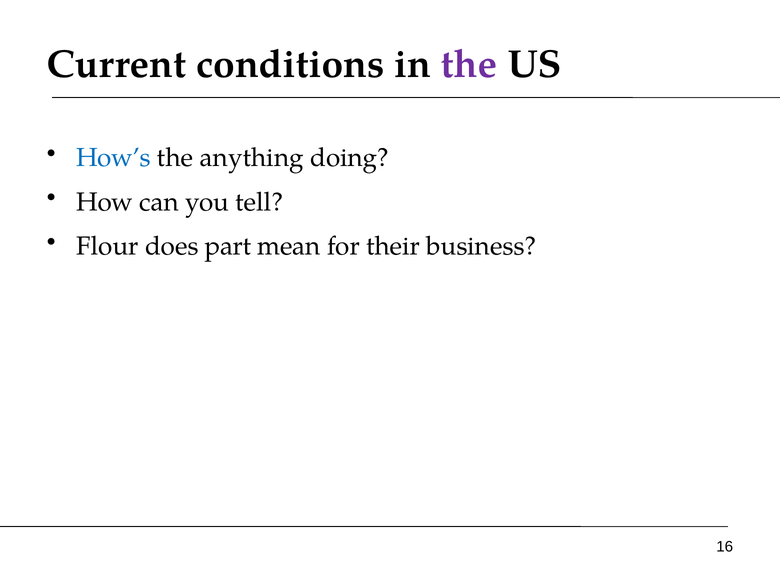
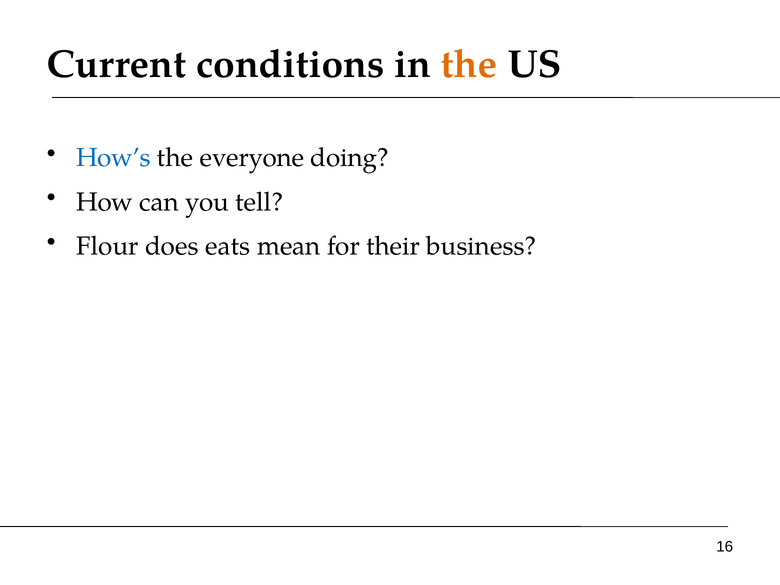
the colour: purple -> orange (469, 64)
anything: anything -> everyone (252, 158)
part: part -> eats (228, 246)
